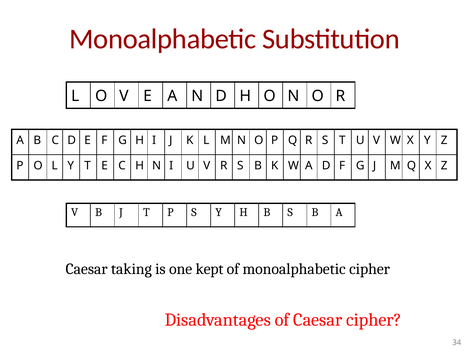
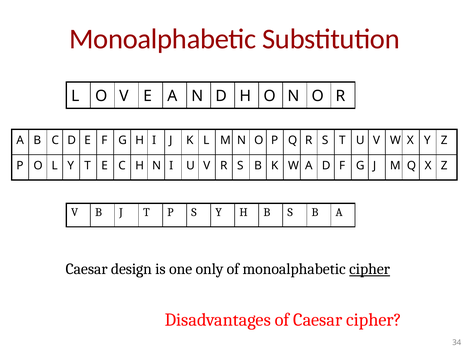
taking: taking -> design (131, 269)
kept: kept -> only (210, 269)
cipher underline: none -> present (370, 269)
